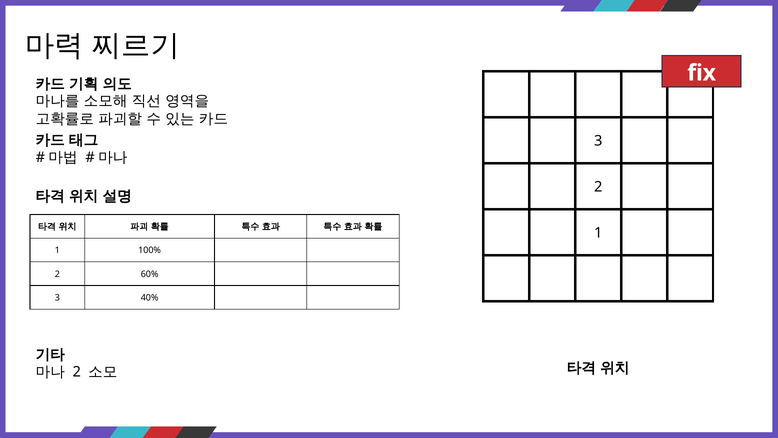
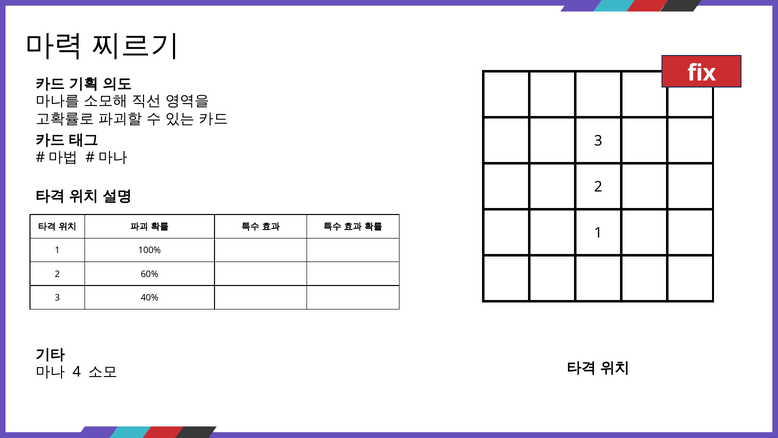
2: 2 -> 4 (77, 372)
